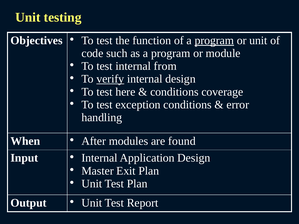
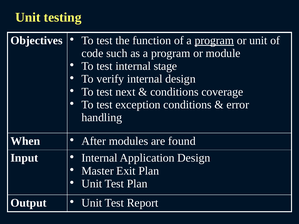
from: from -> stage (165, 66)
verify underline: present -> none (110, 79)
here: here -> next (125, 92)
